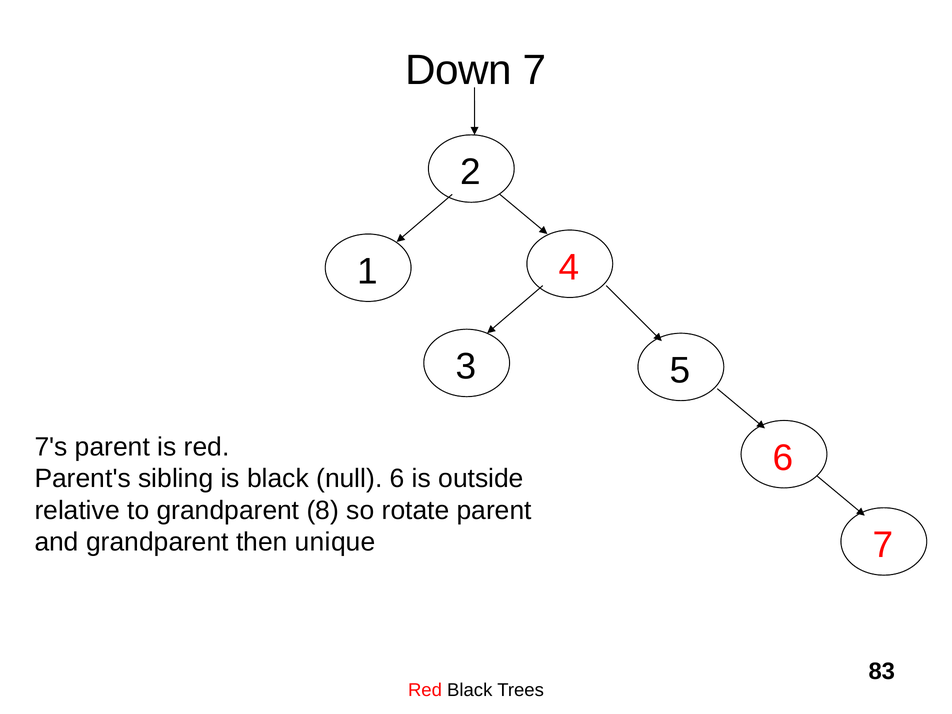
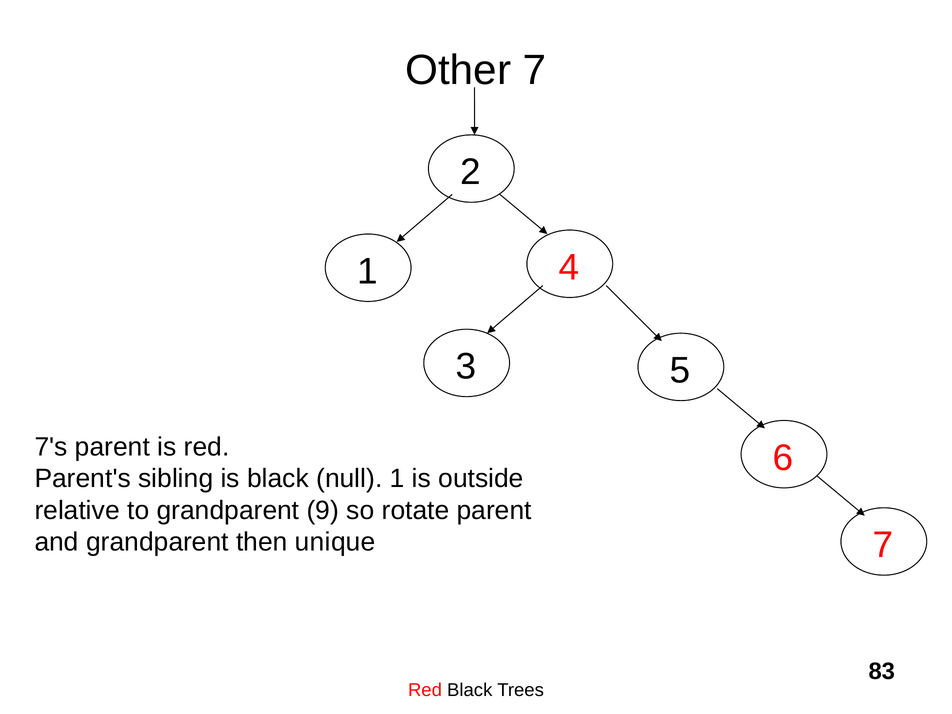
Down: Down -> Other (458, 70)
null 6: 6 -> 1 (397, 479)
8: 8 -> 9 (323, 510)
